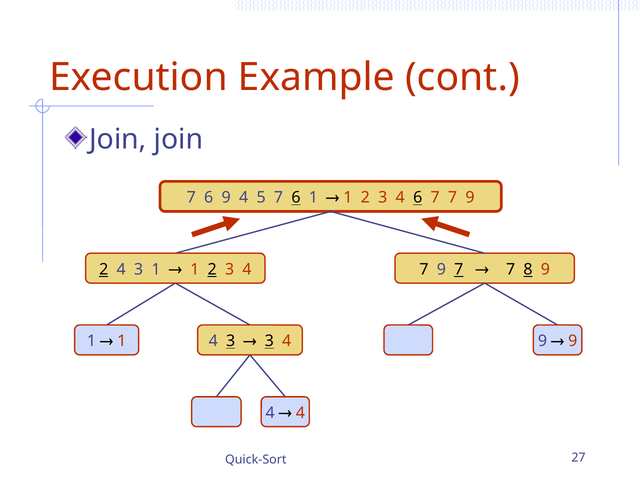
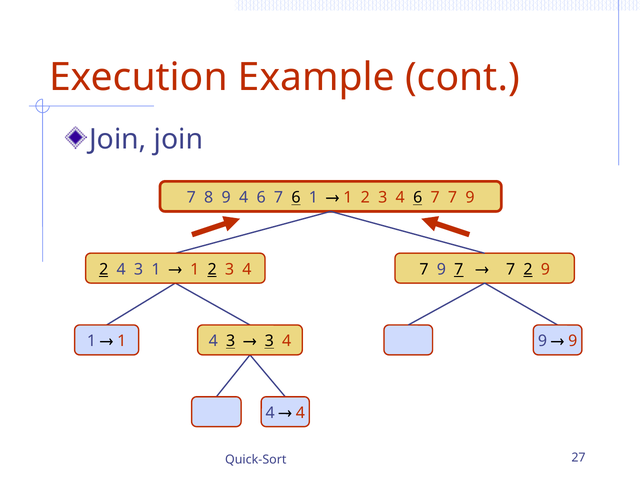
6: 6 -> 8 (209, 198)
9 4 5: 5 -> 6 (261, 198)
17 8: 8 -> 2 (528, 269)
